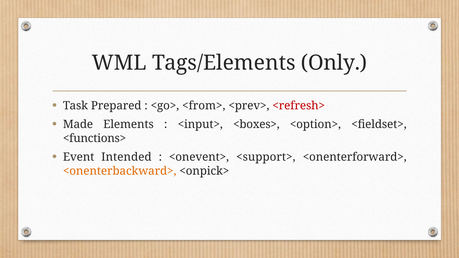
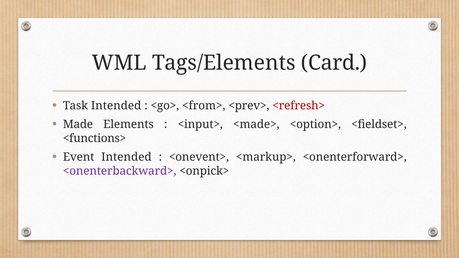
Only: Only -> Card (334, 63)
Task Prepared: Prepared -> Intended (116, 106)
<boxes>: <boxes> -> <made> (256, 125)
<support>: <support> -> <markup> (266, 157)
<onenterbackward> colour: orange -> purple (120, 171)
